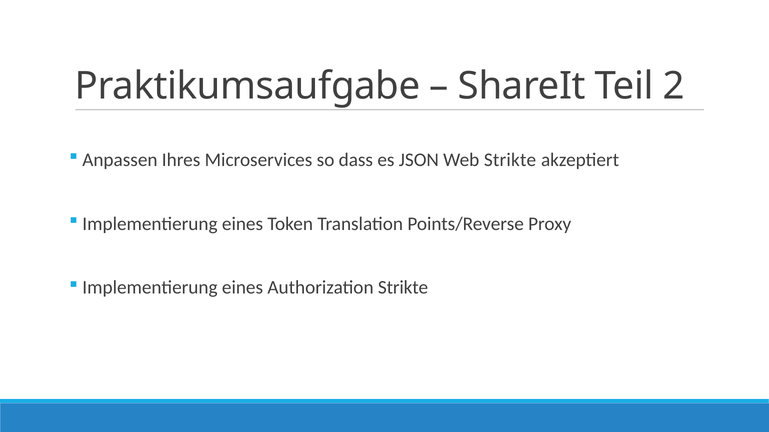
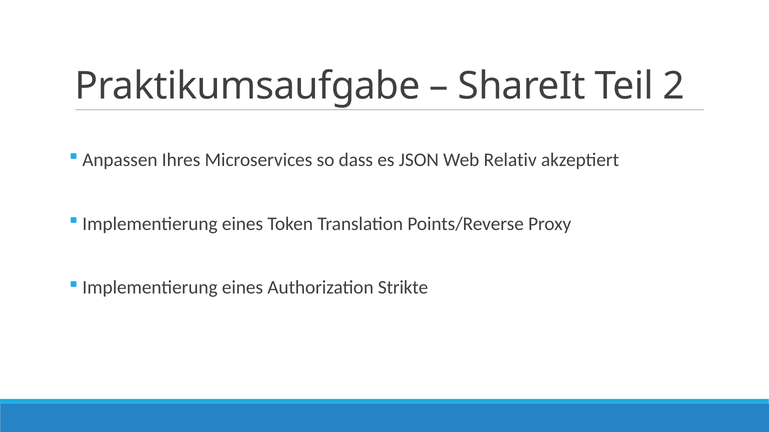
Web Strikte: Strikte -> Relativ (510, 160)
